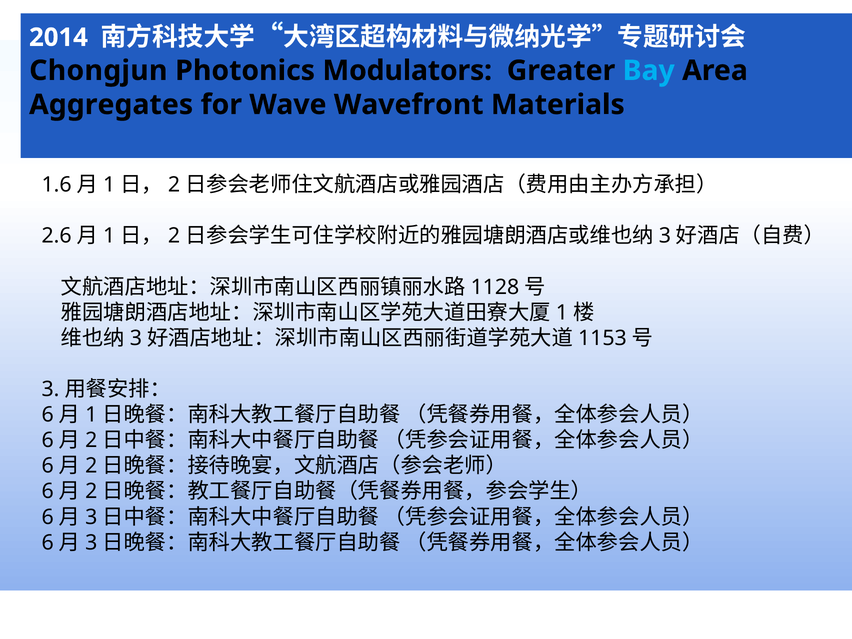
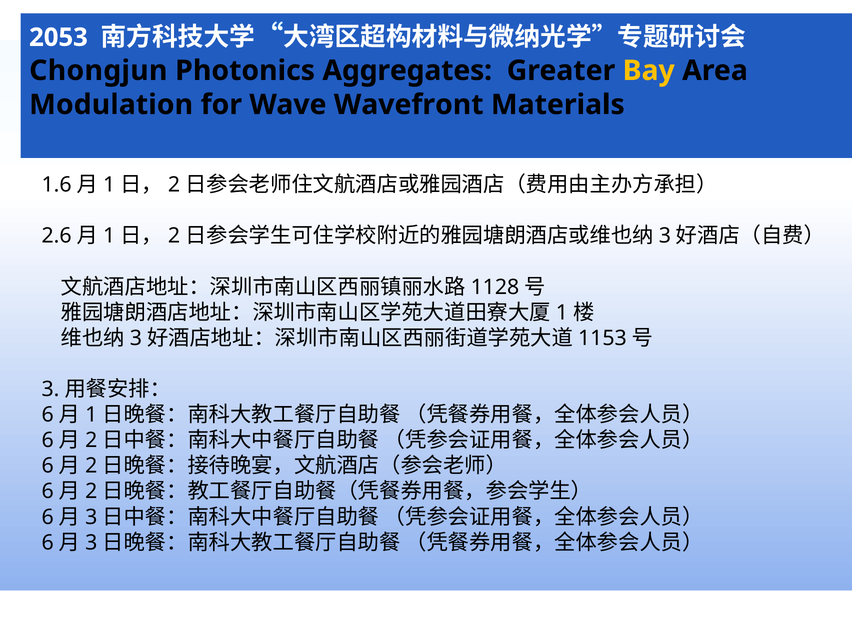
2014: 2014 -> 2053 (58, 37)
Modulators: Modulators -> Aggregates (407, 71)
Bay colour: light blue -> yellow (649, 71)
Aggregates: Aggregates -> Modulation (111, 105)
